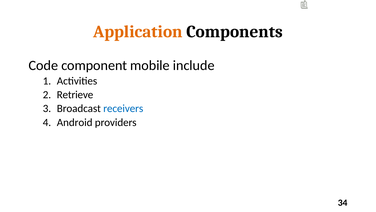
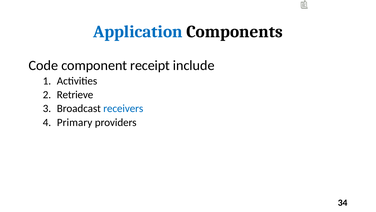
Application colour: orange -> blue (138, 32)
mobile: mobile -> receipt (150, 65)
Android: Android -> Primary (75, 122)
